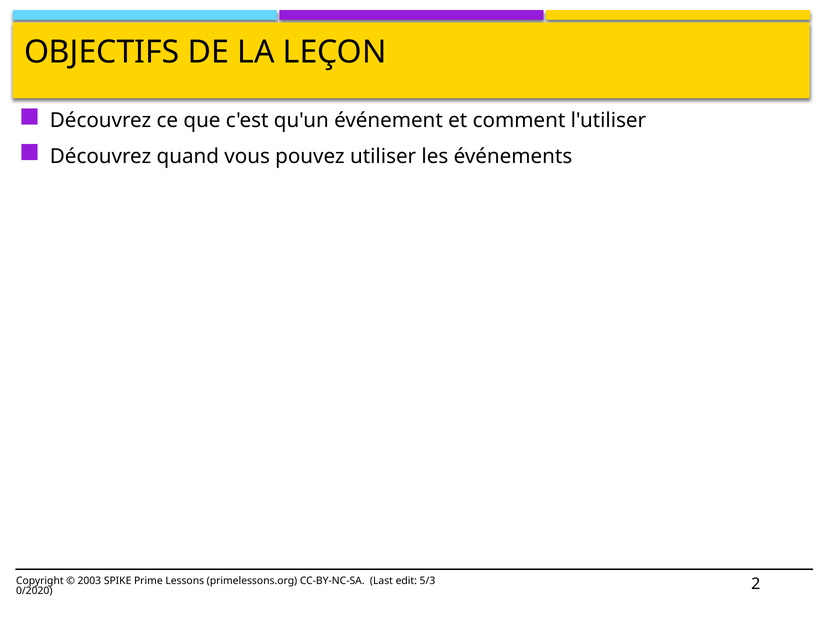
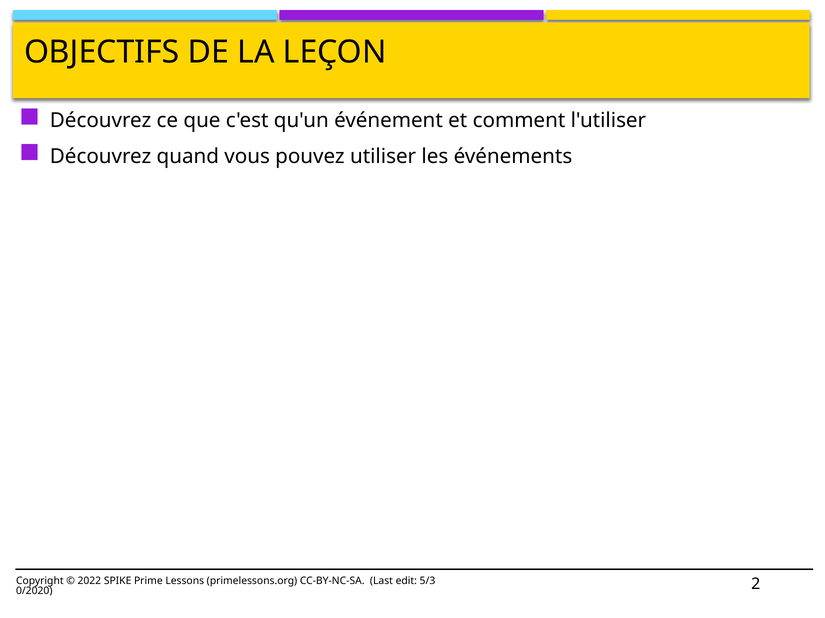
2003: 2003 -> 2022 (89, 581)
